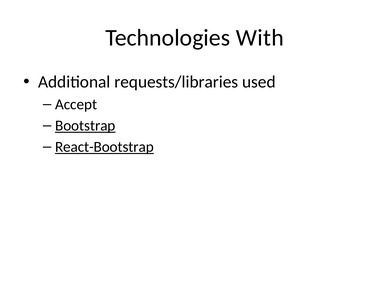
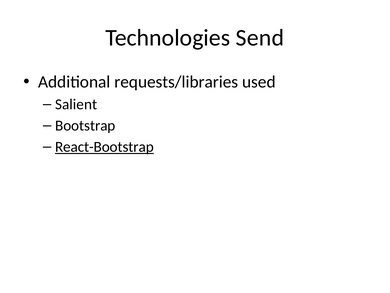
With: With -> Send (260, 38)
Accept: Accept -> Salient (76, 104)
Bootstrap underline: present -> none (85, 125)
